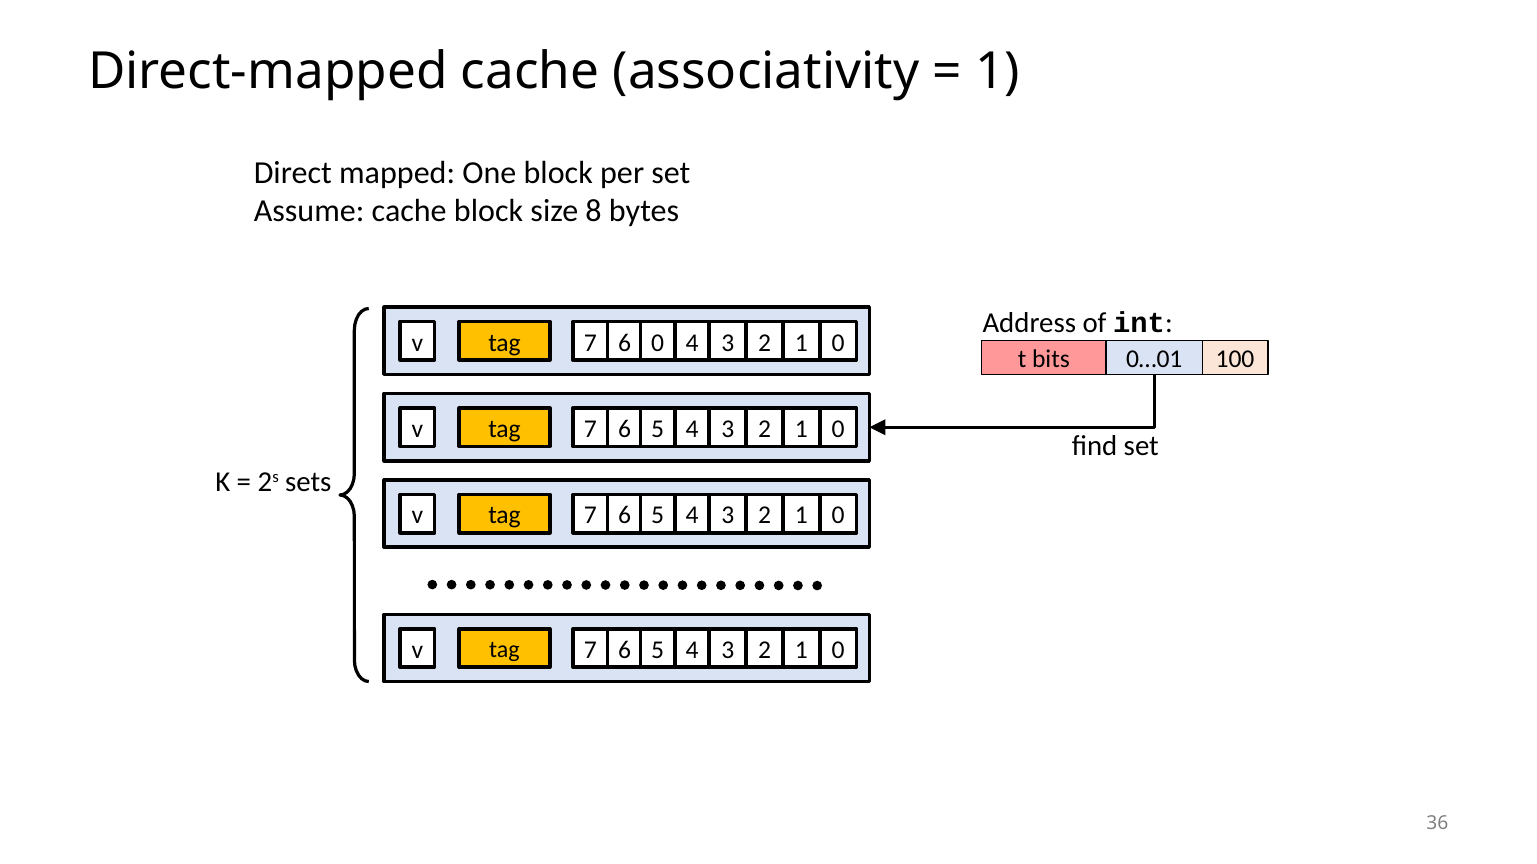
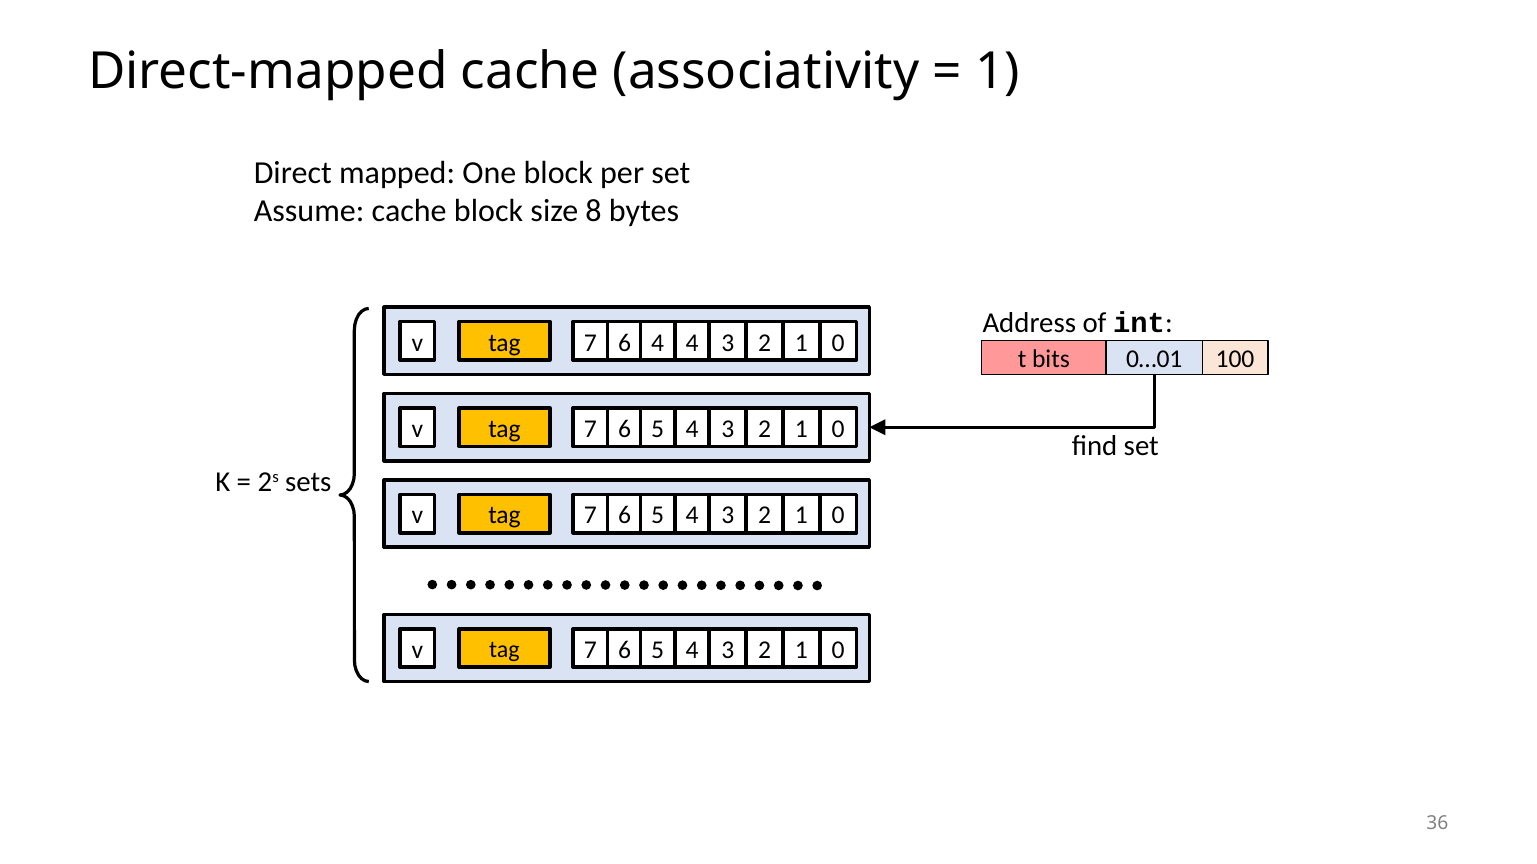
6 0: 0 -> 4 (658, 343)
